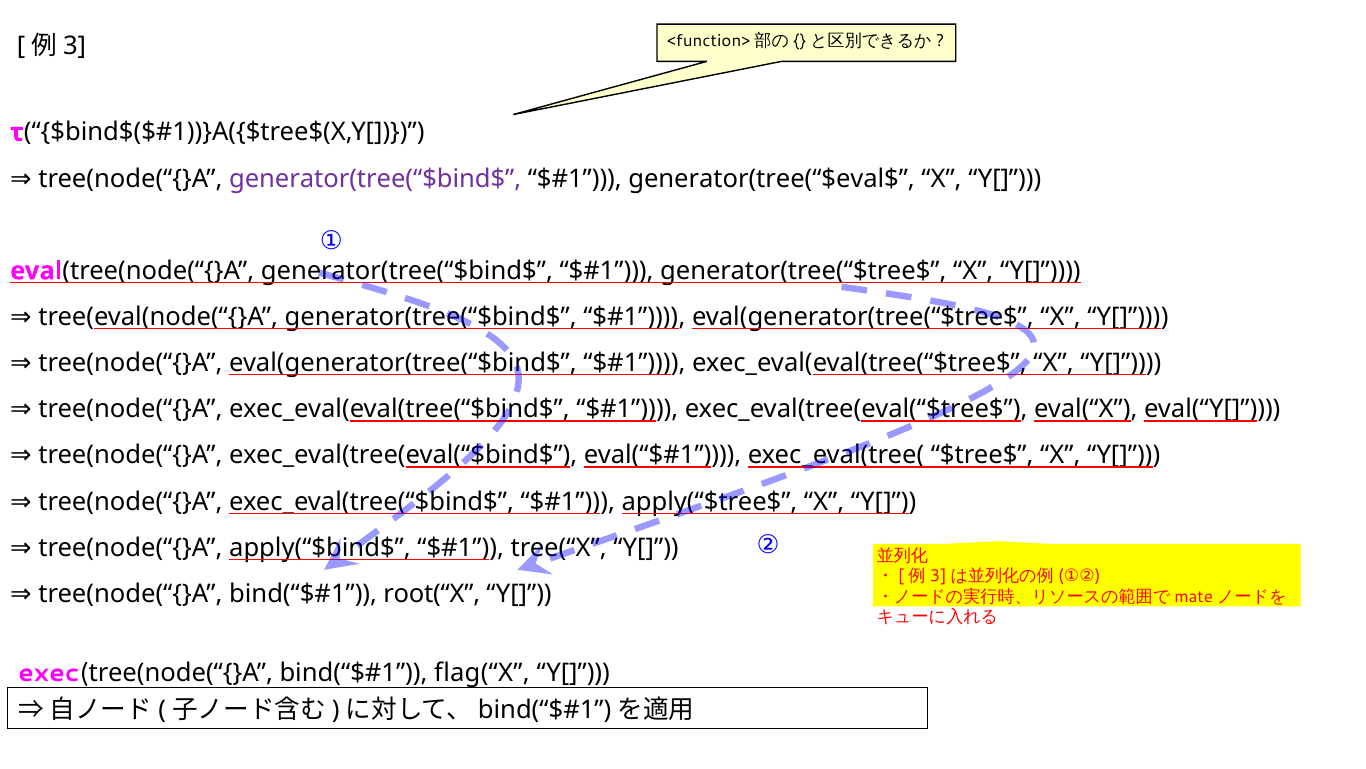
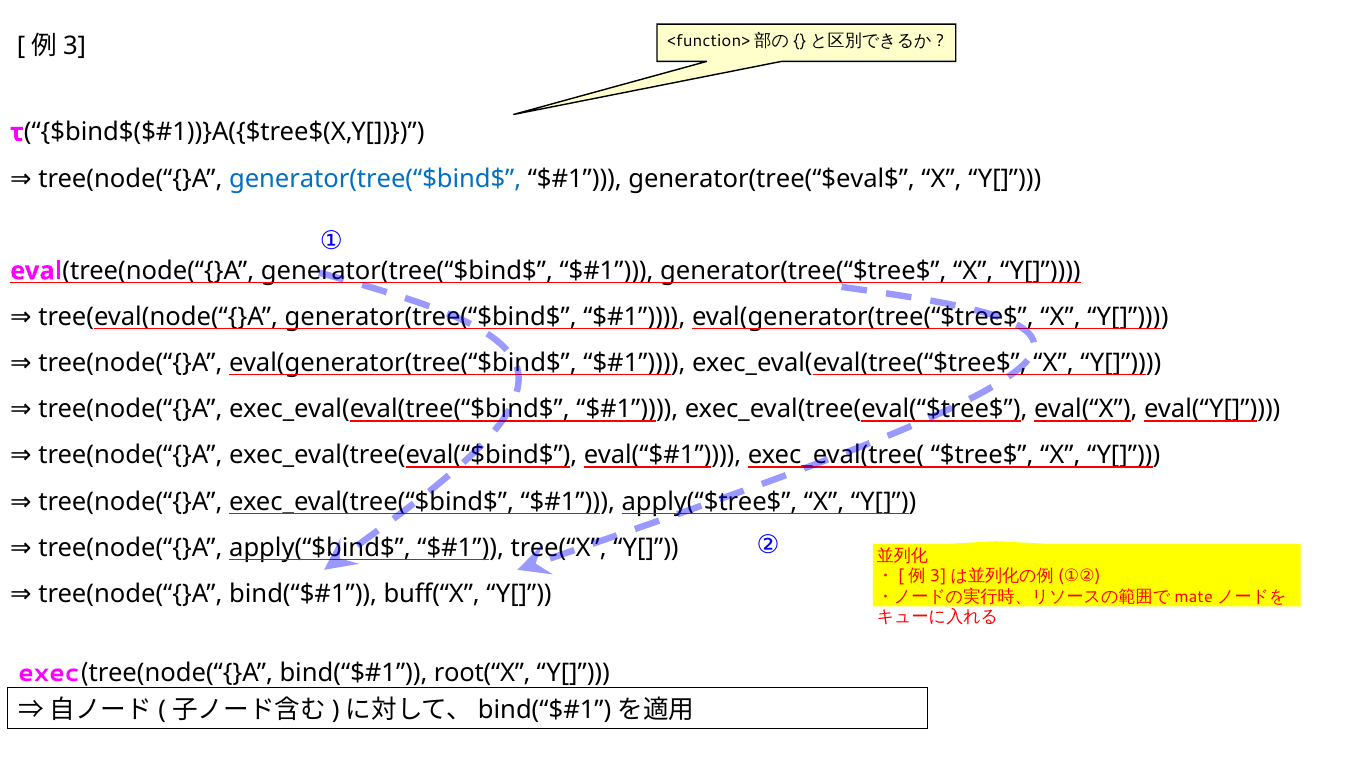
generator(tree(“$bind$ colour: purple -> blue (375, 178)
root(“X: root(“X -> buff(“X (432, 593)
flag(“X: flag(“X -> root(“X (482, 673)
